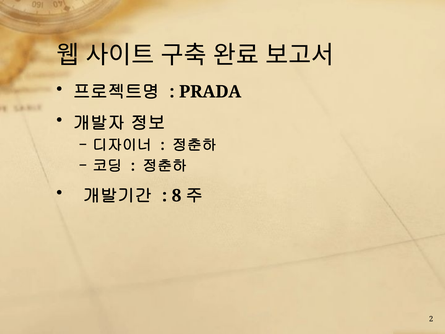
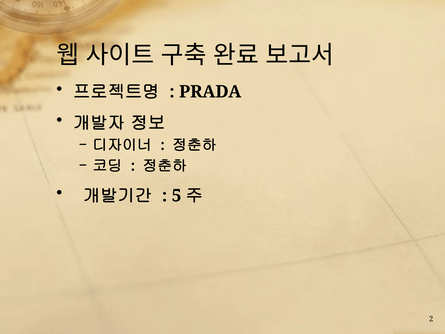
8: 8 -> 5 (177, 196)
